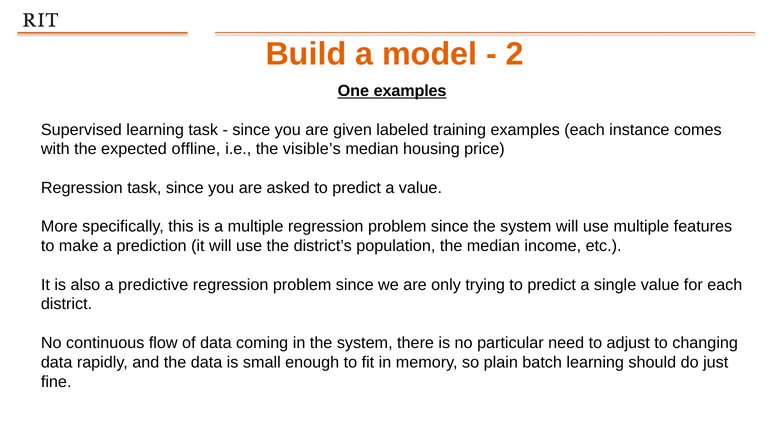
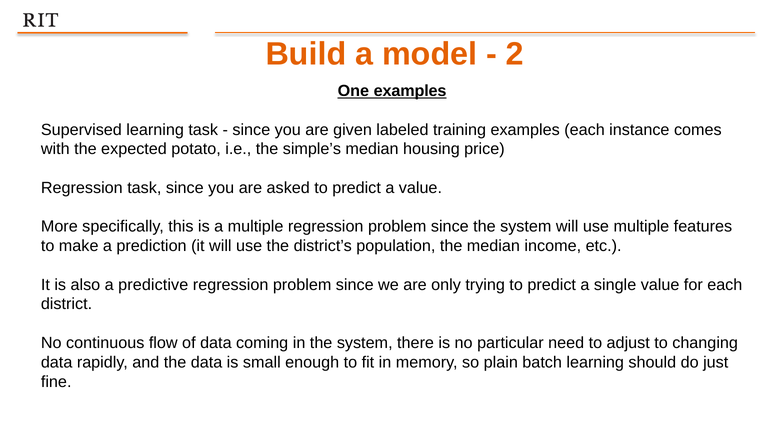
offline: offline -> potato (196, 149)
visible’s: visible’s -> simple’s (312, 149)
